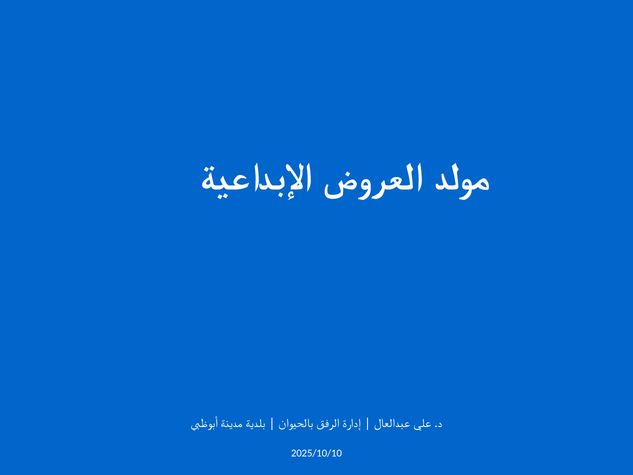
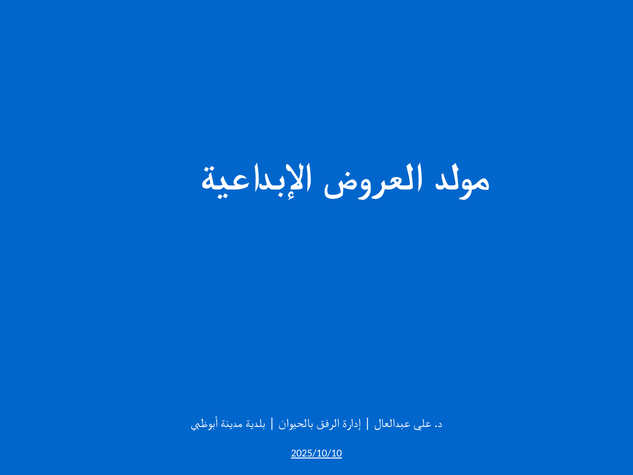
2025/10/10 underline: none -> present (316, 453)
